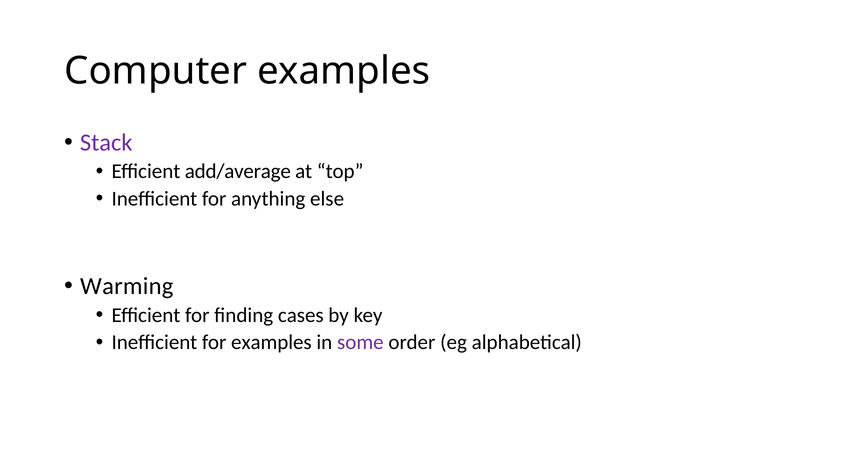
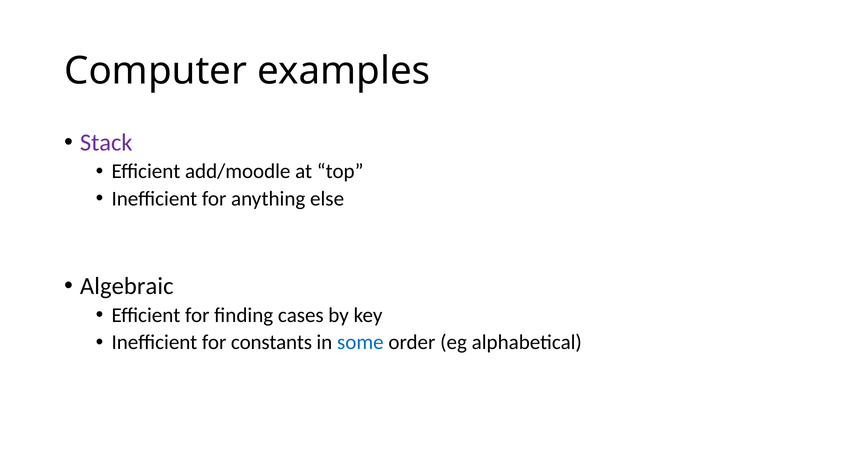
add/average: add/average -> add/moodle (238, 171)
Warming: Warming -> Algebraic (127, 286)
for examples: examples -> constants (271, 342)
some colour: purple -> blue (360, 342)
